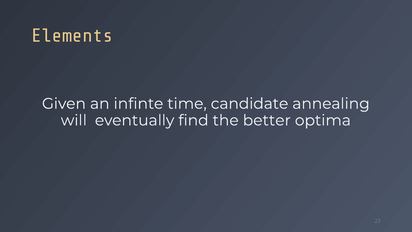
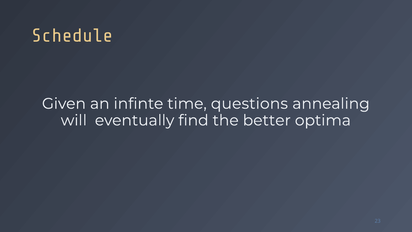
Elements: Elements -> Schedule (72, 35)
candidate: candidate -> questions (249, 104)
